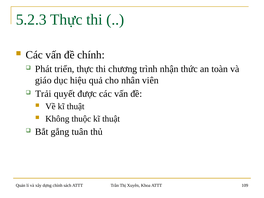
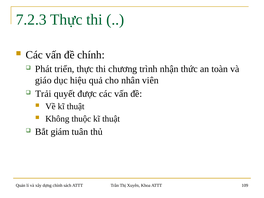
5.2.3: 5.2.3 -> 7.2.3 (31, 20)
gắng: gắng -> giám (60, 132)
